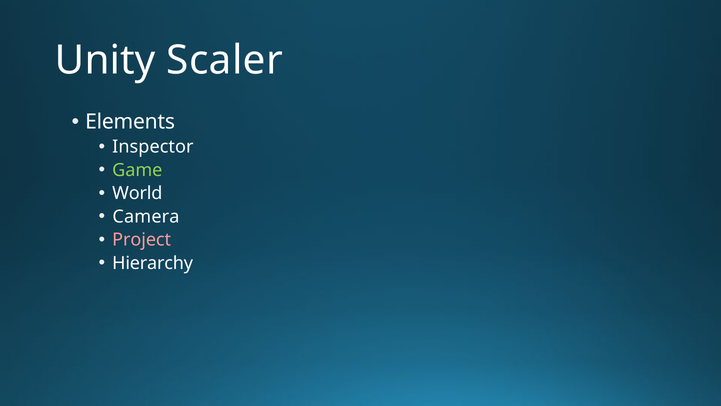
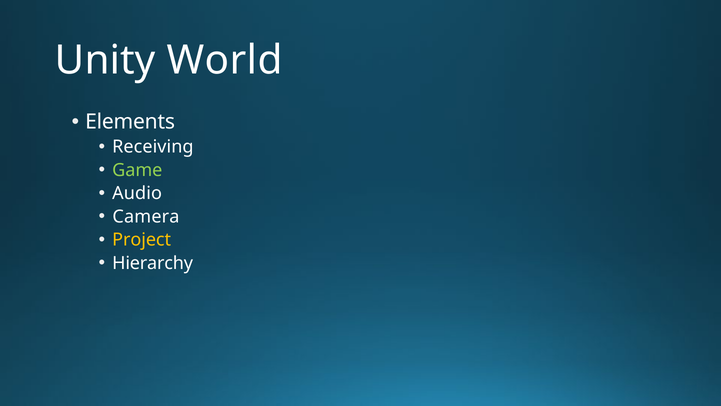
Scaler: Scaler -> World (225, 61)
Inspector: Inspector -> Receiving (153, 147)
World: World -> Audio (137, 193)
Project colour: pink -> yellow (142, 240)
